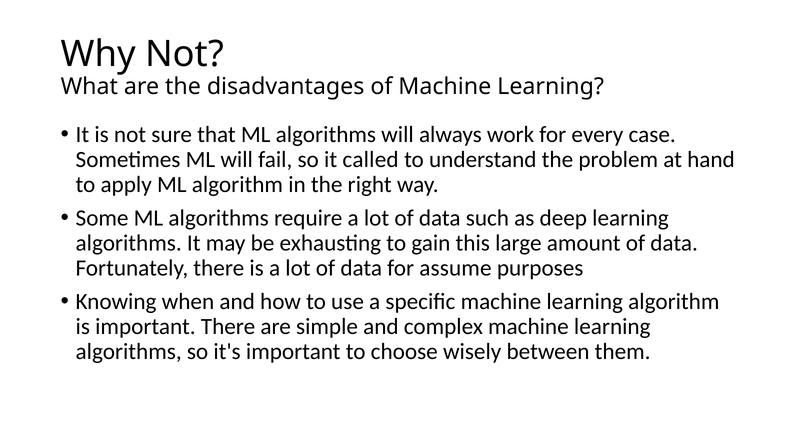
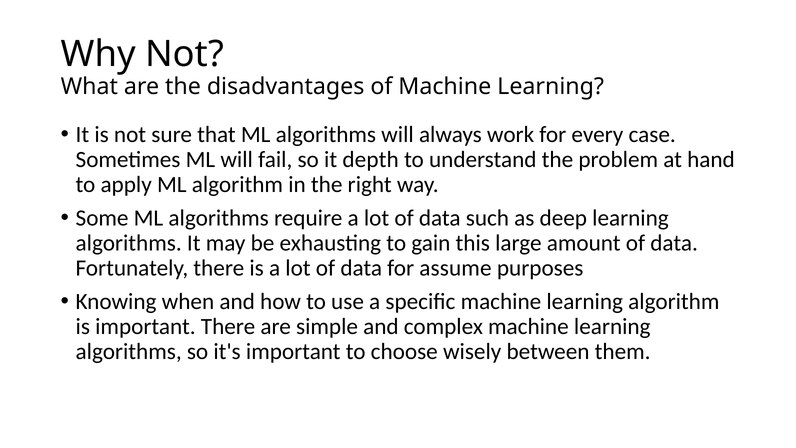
called: called -> depth (371, 160)
